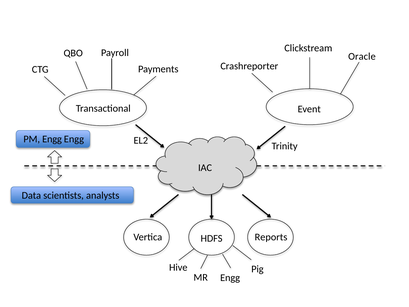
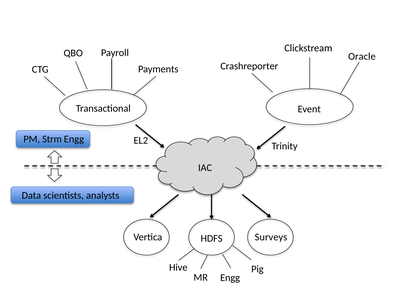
PM Engg: Engg -> Strm (52, 139)
Reports: Reports -> Surveys (271, 237)
